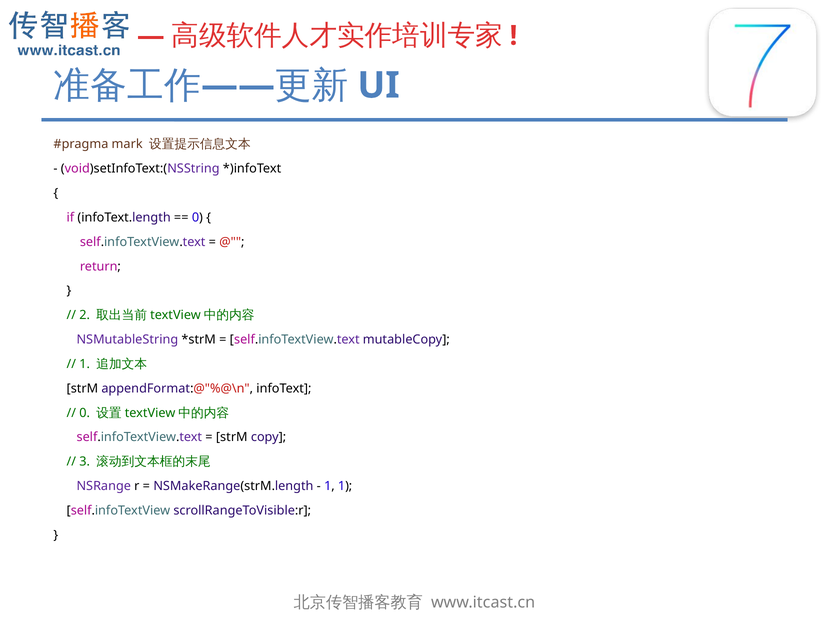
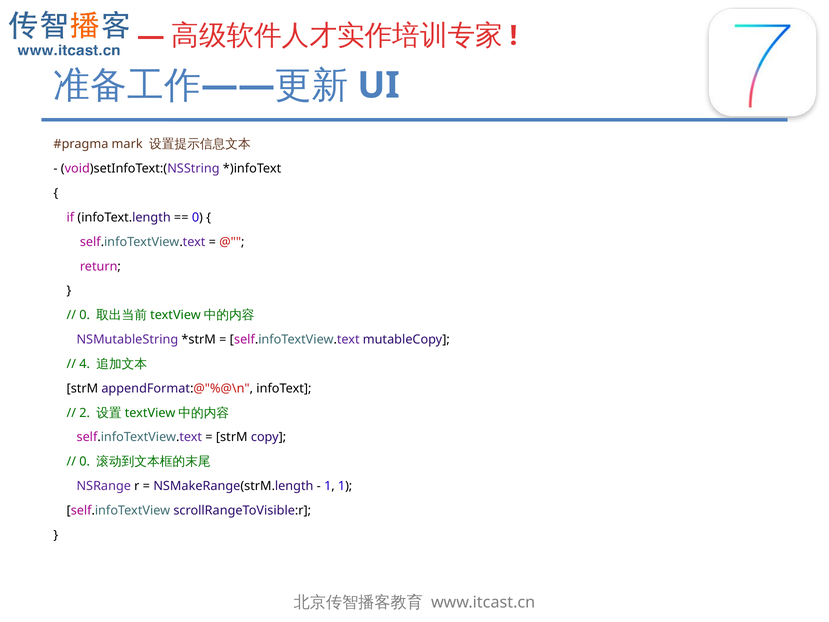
2: 2 -> 0 (85, 315)
1: 1 -> 4 (85, 364)
0: 0 -> 2 (85, 413)
3: 3 -> 0 (85, 462)
